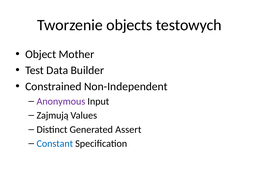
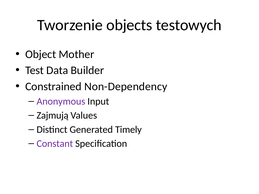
Non-Independent: Non-Independent -> Non-Dependency (126, 87)
Assert: Assert -> Timely (128, 130)
Constant colour: blue -> purple (55, 144)
